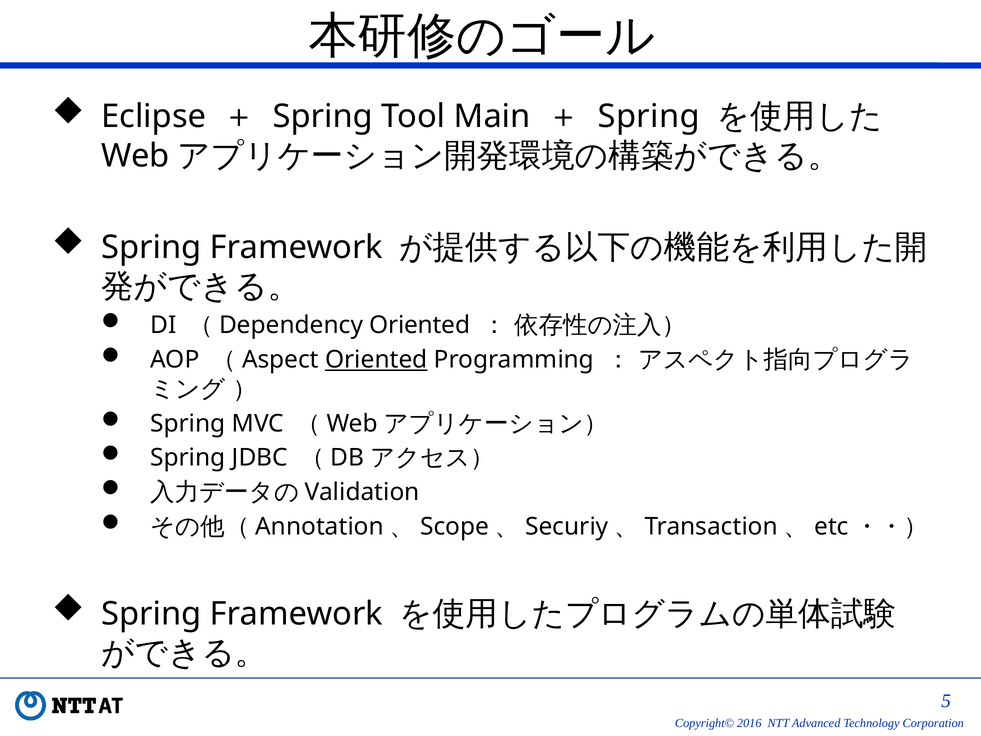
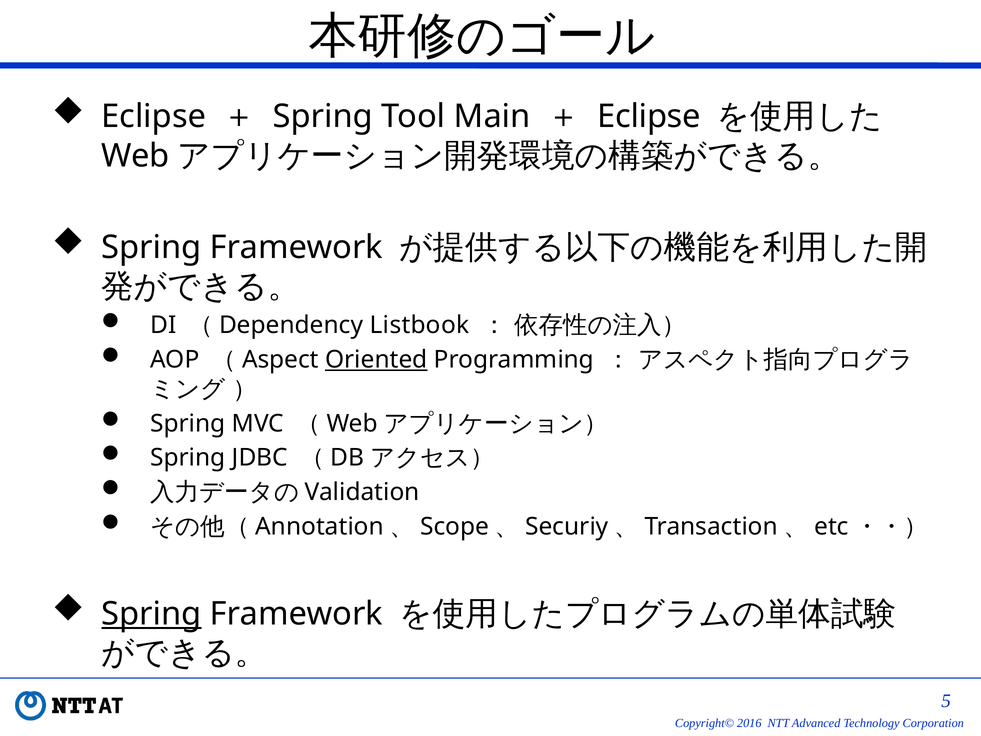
Spring: Spring -> Eclipse (649, 117)
（Dependency Oriented: Oriented -> Listbook (420, 325)
Spring underline: none -> present (151, 614)
